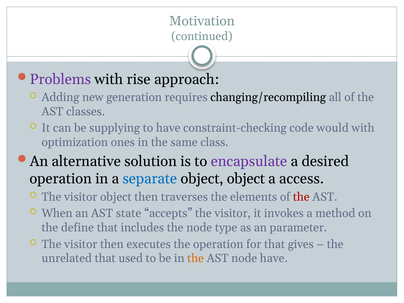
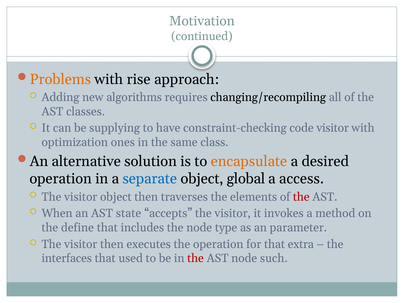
Problems colour: purple -> orange (60, 79)
generation: generation -> algorithms (134, 97)
code would: would -> visitor (333, 128)
encapsulate colour: purple -> orange (249, 161)
object object: object -> global (246, 179)
gives: gives -> extra (301, 244)
unrelated: unrelated -> interfaces (67, 258)
the colour: orange -> red (196, 258)
node have: have -> such (274, 258)
